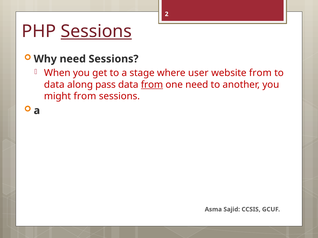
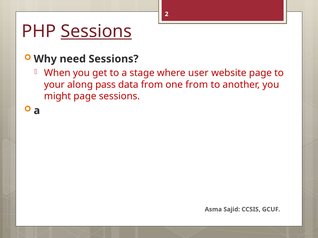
website from: from -> page (260, 73)
data: data -> your (54, 85)
from underline: present -> none (152, 85)
one need: need -> from (197, 85)
might from: from -> page (85, 96)
